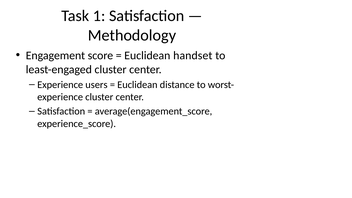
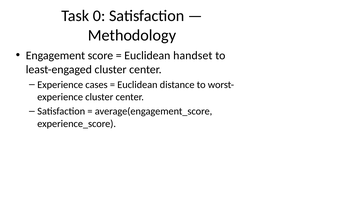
1: 1 -> 0 (99, 16)
users: users -> cases (96, 85)
